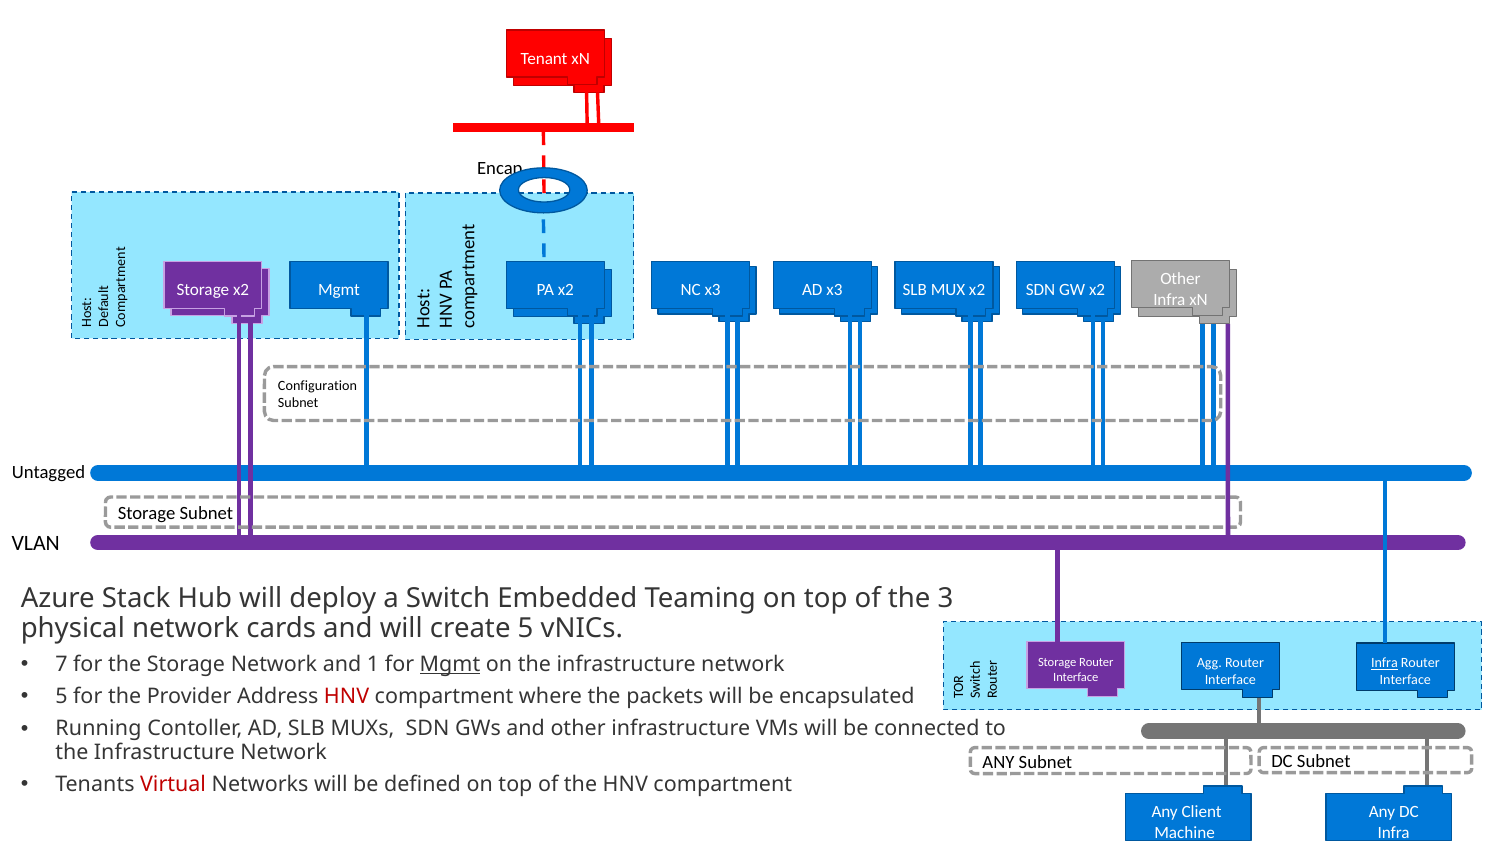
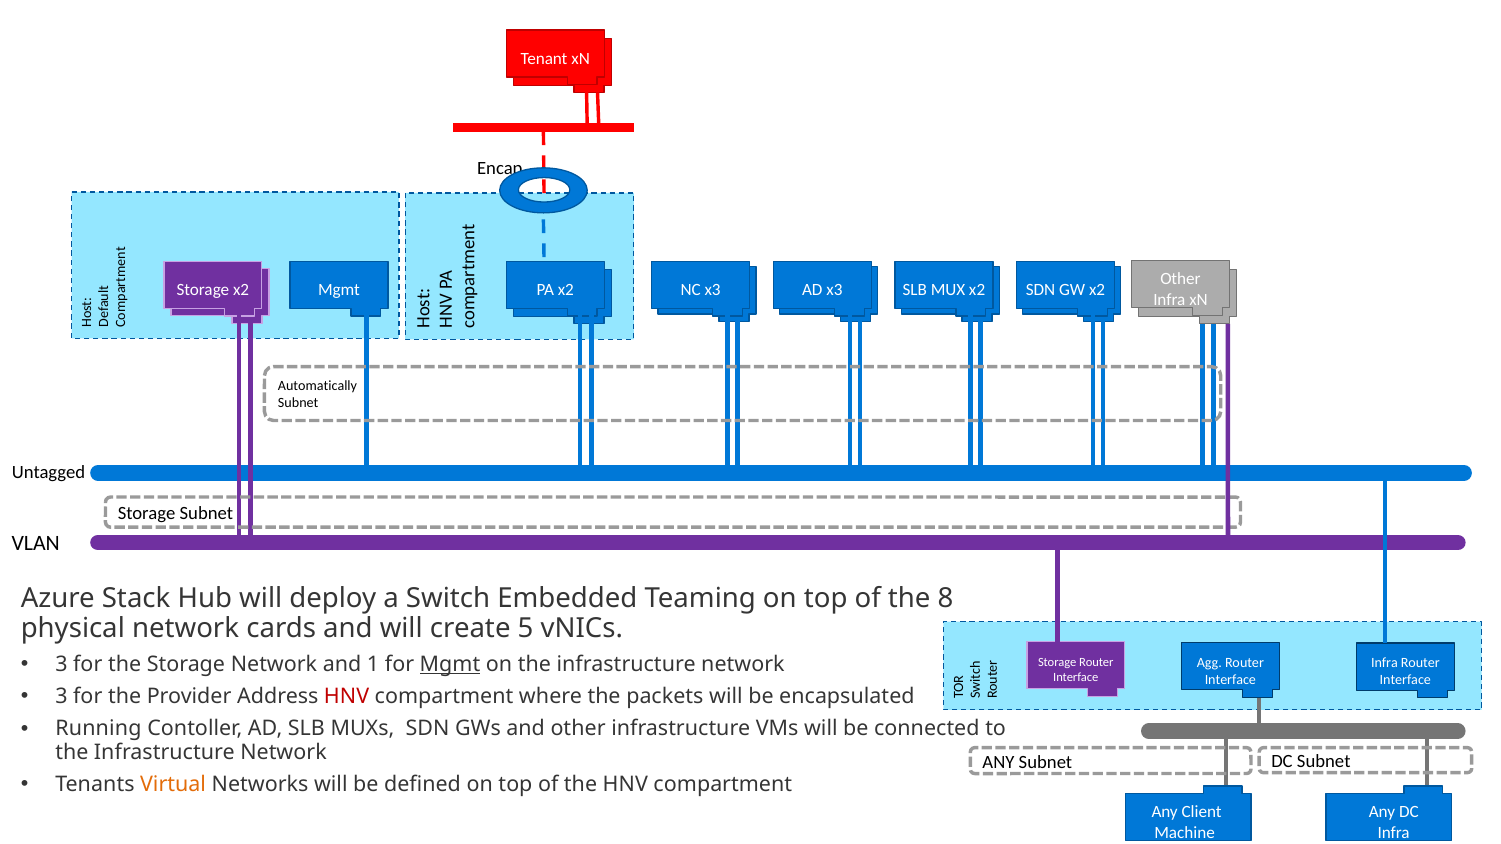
Configuration: Configuration -> Automatically (318, 386)
3: 3 -> 8 (946, 599)
7: 7 -> 3 (61, 664)
Infra underline: present -> none (1384, 663)
5: 5 -> 3 (61, 697)
Virtual colour: red -> orange (173, 785)
